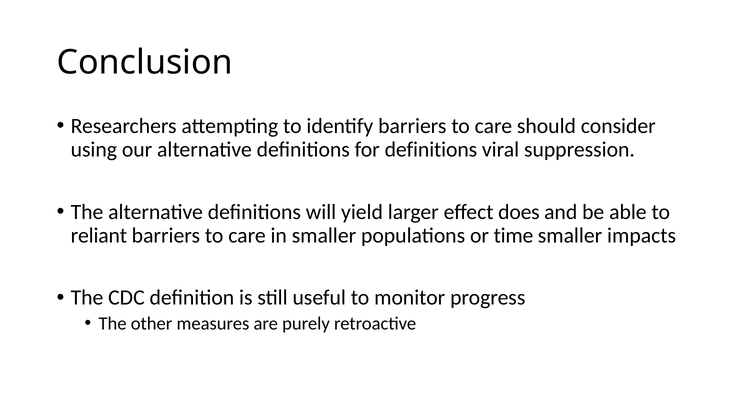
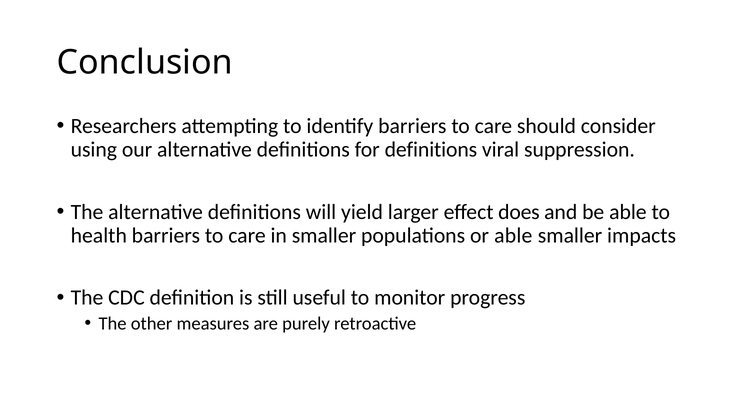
reliant: reliant -> health (99, 235)
or time: time -> able (513, 235)
